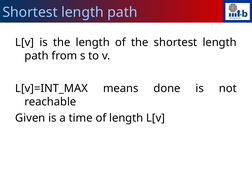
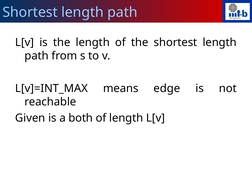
done: done -> edge (167, 88)
time: time -> both (81, 118)
